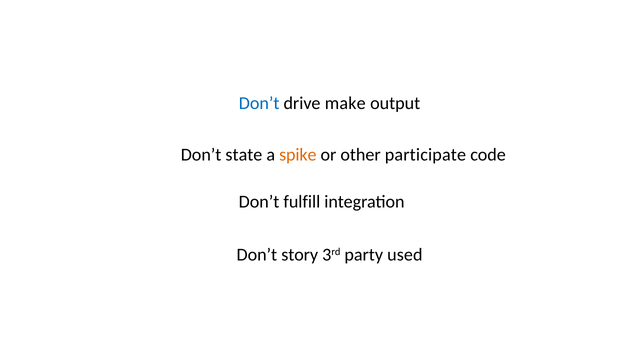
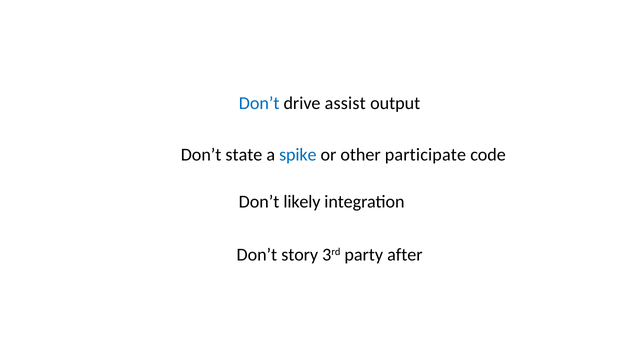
make: make -> assist (345, 103)
spike colour: orange -> blue (298, 154)
fulfill: fulfill -> likely (302, 201)
used: used -> after (405, 255)
